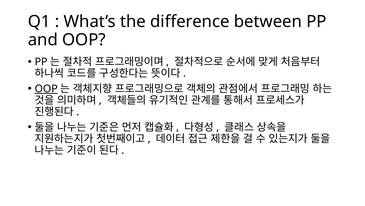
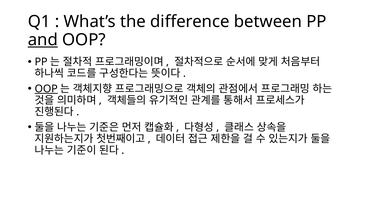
and underline: none -> present (43, 40)
